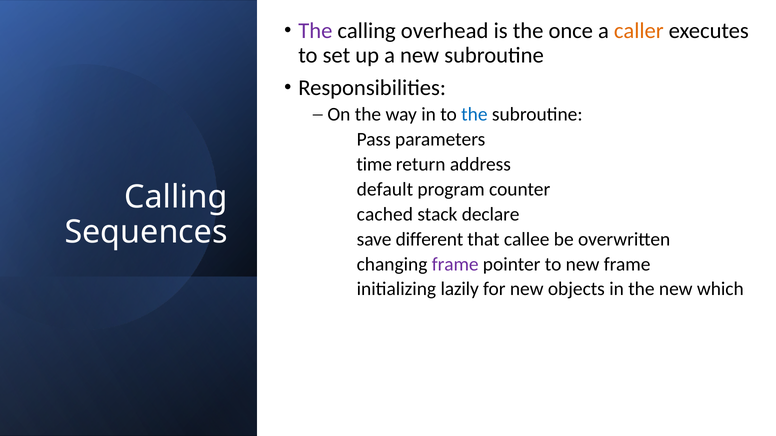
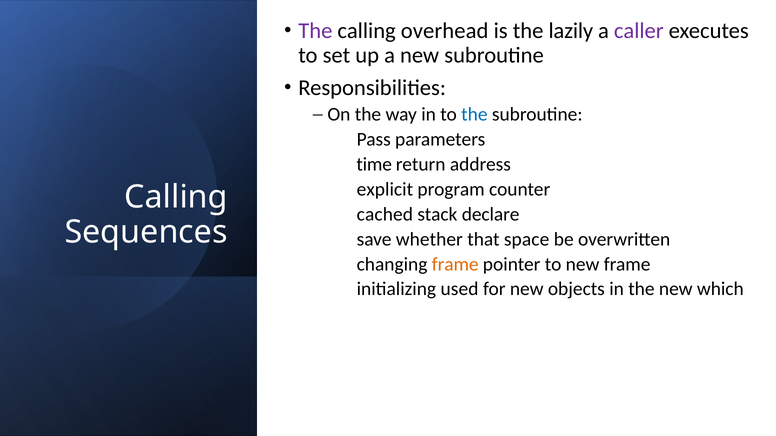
once: once -> lazily (571, 31)
caller colour: orange -> purple (639, 31)
default: default -> explicit (385, 190)
different: different -> whether (429, 239)
callee: callee -> space (527, 239)
frame colour: purple -> orange (455, 264)
lazily: lazily -> used (460, 289)
